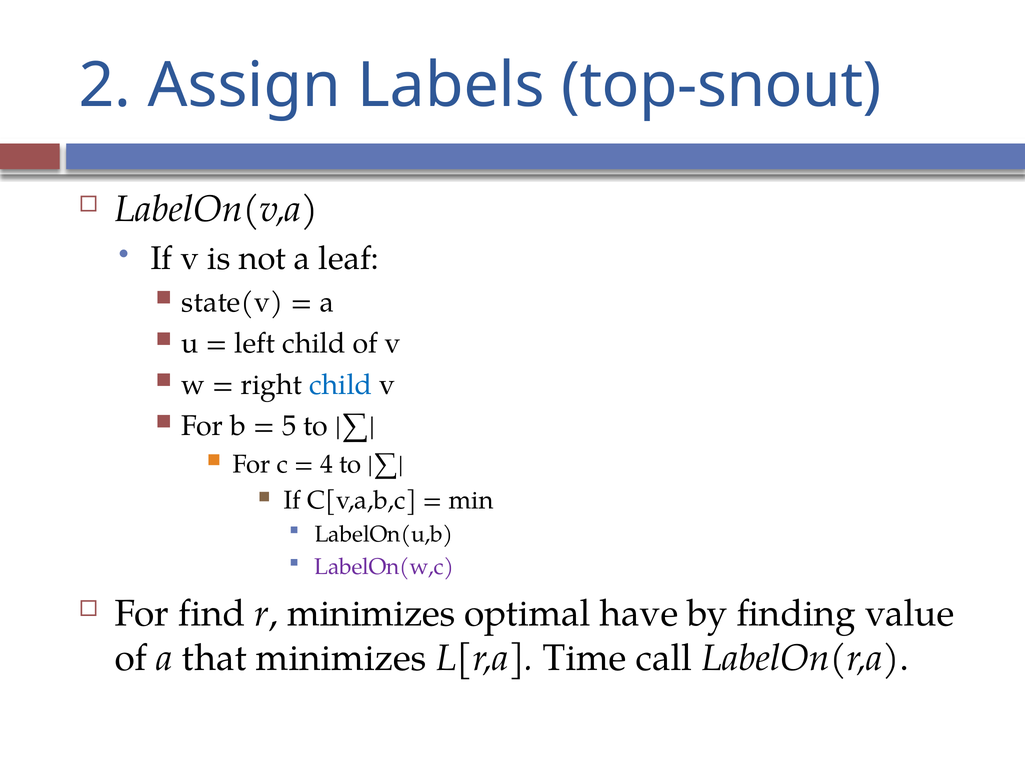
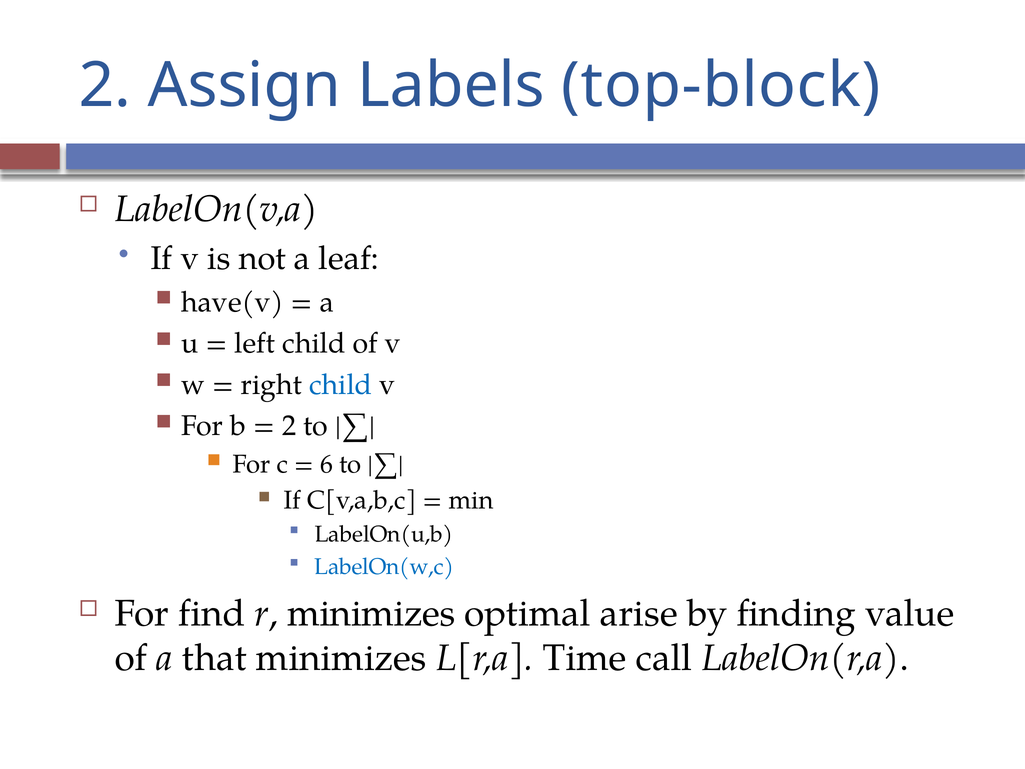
top-snout: top-snout -> top-block (721, 86)
state(v: state(v -> have(v (232, 302)
5: 5 -> 2 (289, 426)
4: 4 -> 6 (326, 464)
LabelOn(w,c colour: purple -> blue (384, 567)
have: have -> arise (639, 614)
